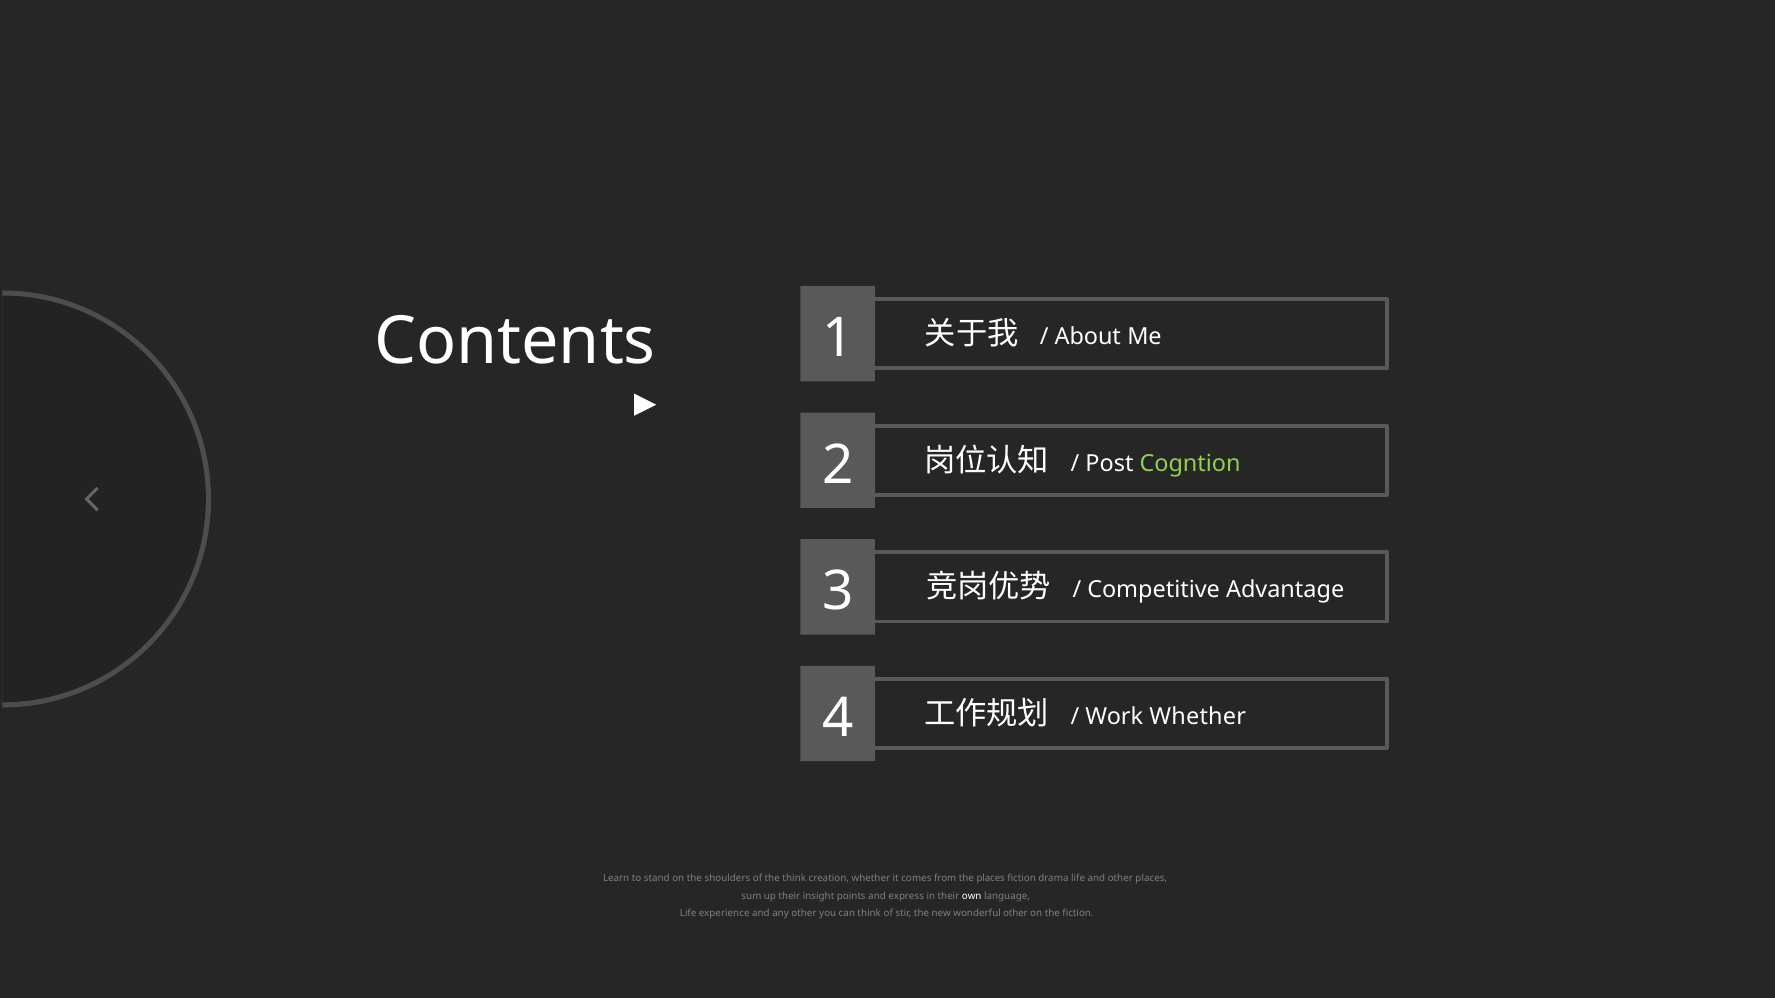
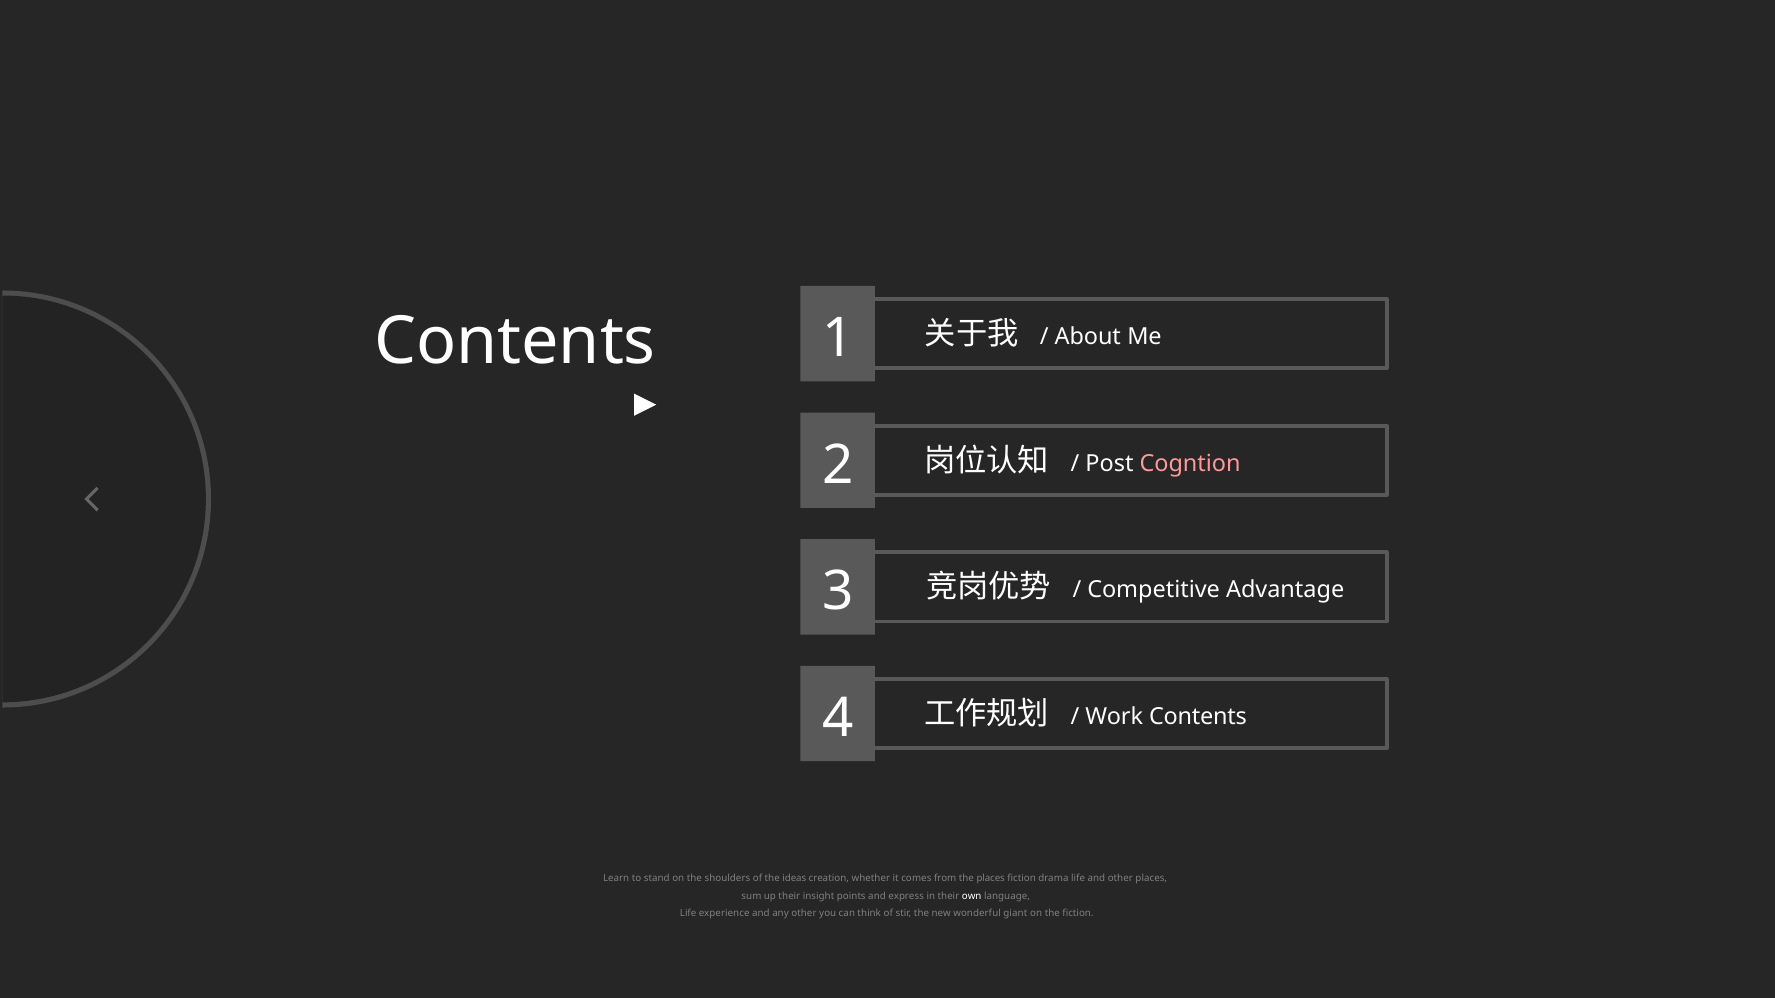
Cogntion colour: light green -> pink (1190, 464)
Work Whether: Whether -> Contents (1198, 717)
the think: think -> ideas (794, 879)
wonderful other: other -> giant (1015, 914)
